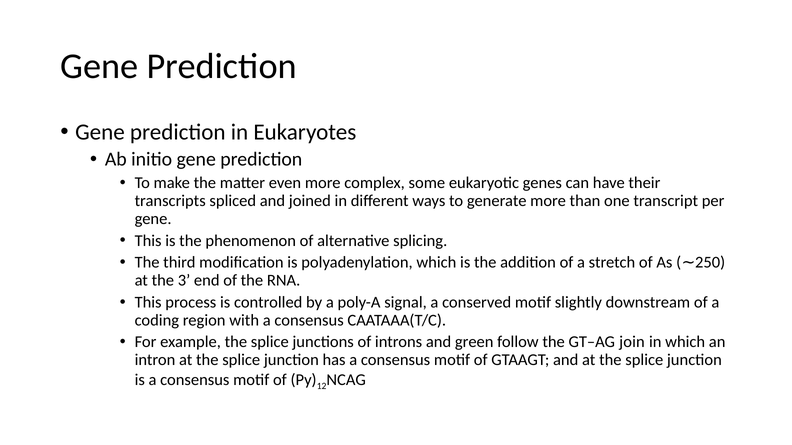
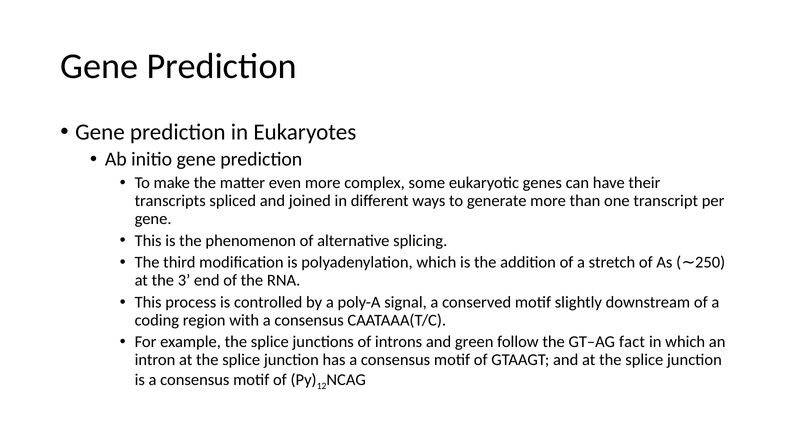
join: join -> fact (632, 342)
